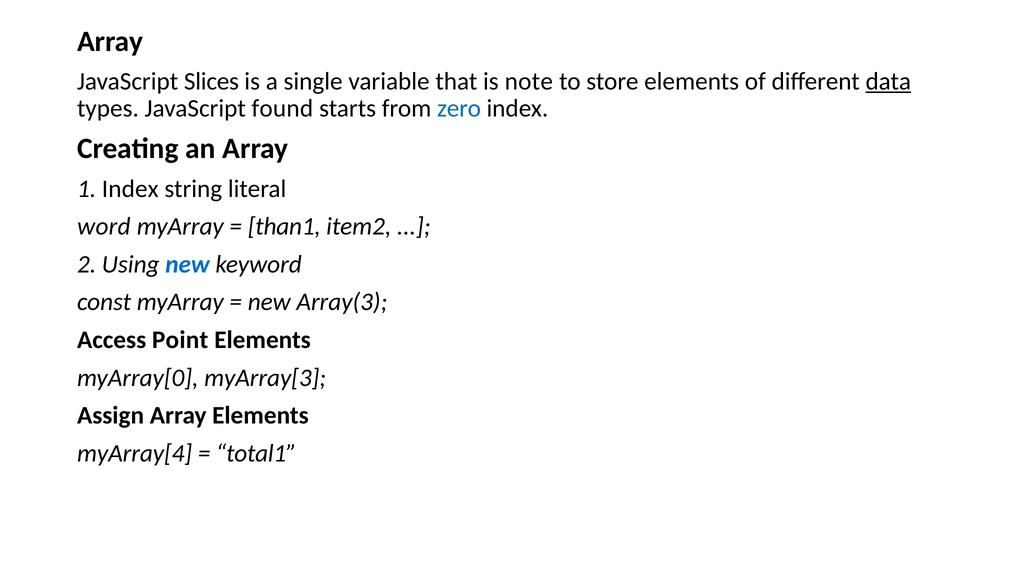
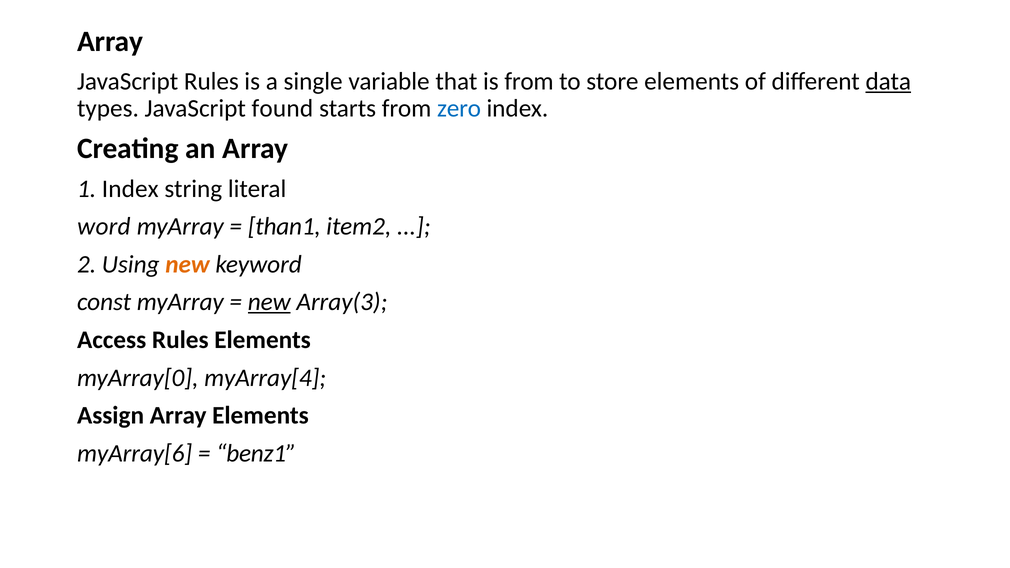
JavaScript Slices: Slices -> Rules (211, 81)
is note: note -> from (529, 81)
new colour: blue -> orange (188, 264)
new underline: none -> present (269, 302)
Access Point: Point -> Rules (180, 340)
myArray[3: myArray[3 -> myArray[4 (265, 378)
myArray[4: myArray[4 -> myArray[6 (135, 453)
total1: total1 -> benz1 (256, 453)
